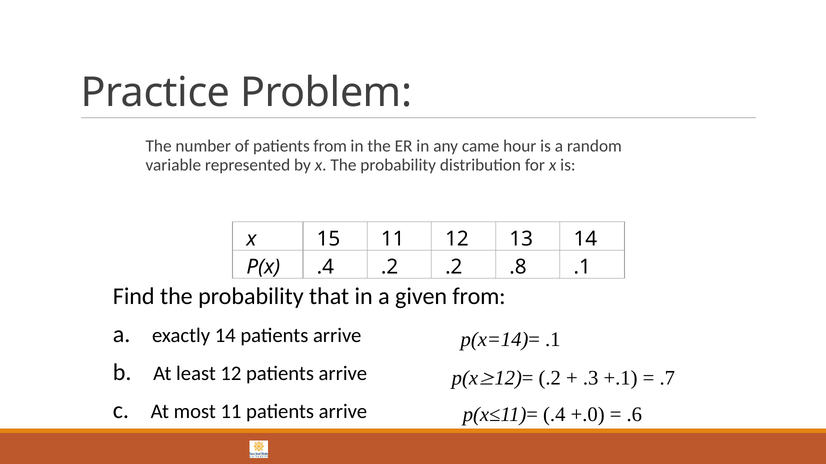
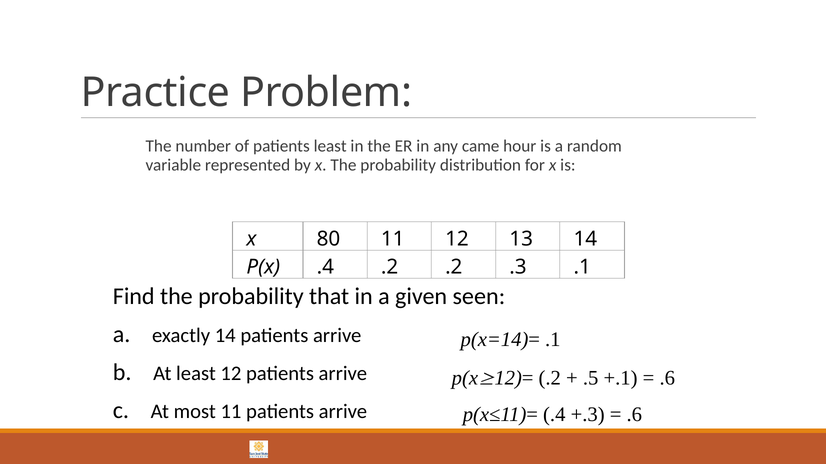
patients from: from -> least (330, 147)
15: 15 -> 80 (329, 239)
.8: .8 -> .3 (518, 267)
given from: from -> seen (479, 297)
.3: .3 -> .5 (591, 379)
.7: .7 -> .6 (667, 379)
+.0: +.0 -> +.3 (588, 415)
